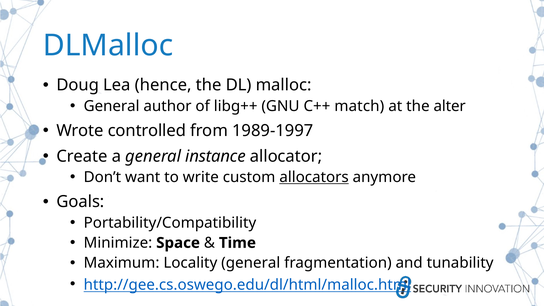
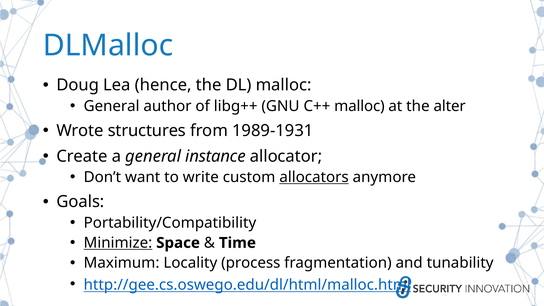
C++ match: match -> malloc (359, 106)
controlled: controlled -> structures (147, 131)
1989-1997: 1989-1997 -> 1989-1931 (273, 131)
Minimize underline: none -> present (118, 243)
Locality general: general -> process (251, 263)
